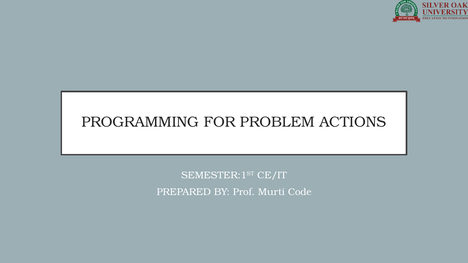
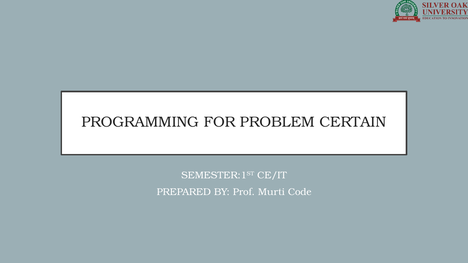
ACTIONS: ACTIONS -> CERTAIN (353, 122)
